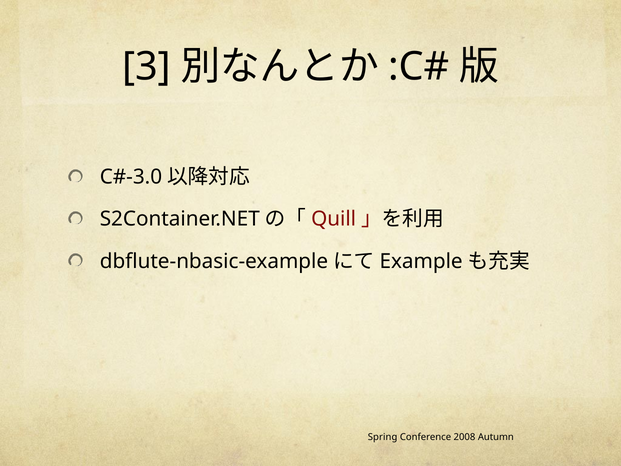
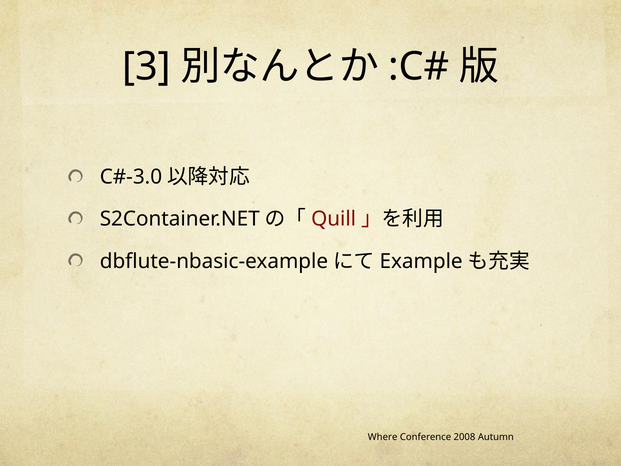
Spring: Spring -> Where (383, 437)
